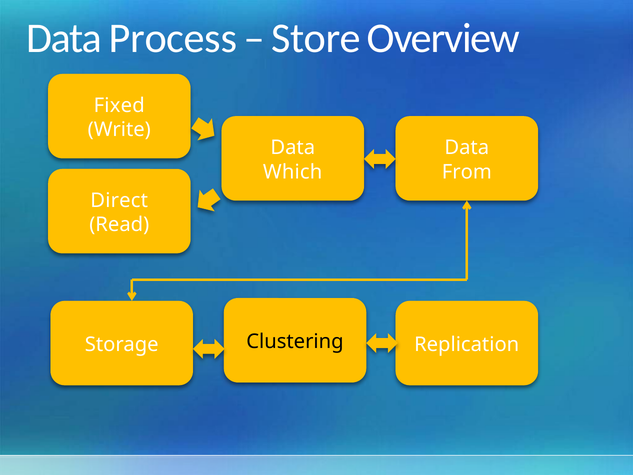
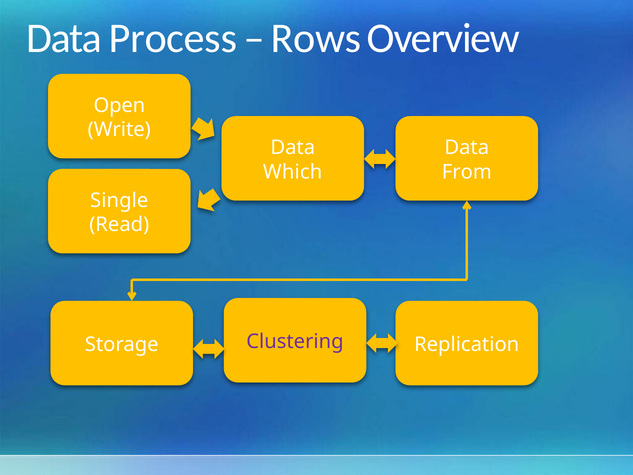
Store: Store -> Rows (316, 38)
Fixed: Fixed -> Open (119, 105)
Direct: Direct -> Single (119, 200)
Clustering colour: black -> purple (295, 341)
